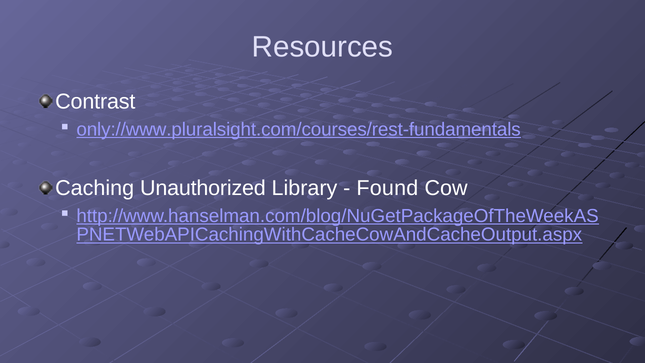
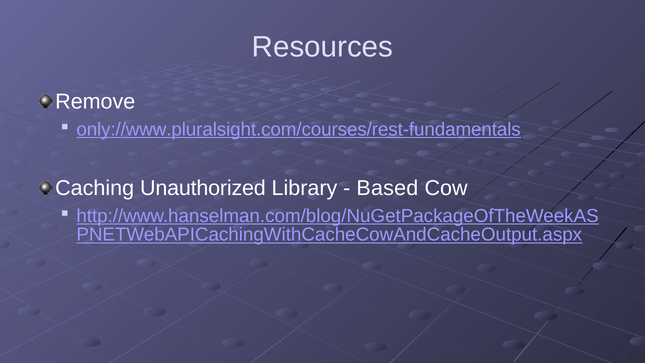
Contrast: Contrast -> Remove (95, 101)
Found: Found -> Based (387, 188)
